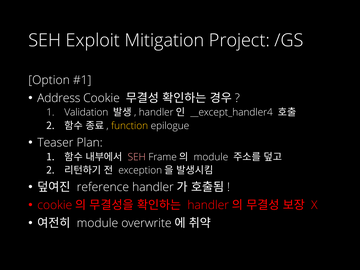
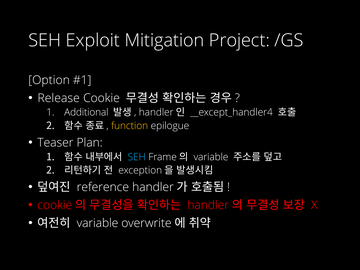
Address: Address -> Release (59, 98)
Validation: Validation -> Additional (86, 112)
SEH colour: pink -> light blue (137, 157)
module: module -> variable (211, 157)
module: module -> variable (98, 223)
